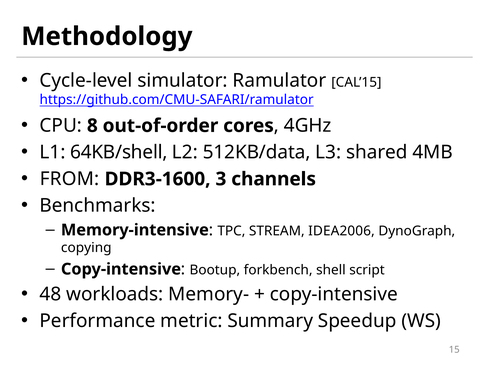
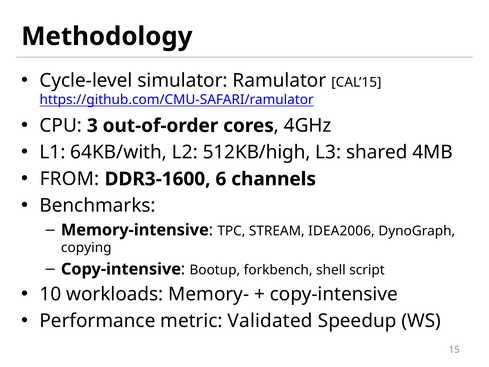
8: 8 -> 3 (92, 126)
64KB/shell: 64KB/shell -> 64KB/with (119, 152)
512KB/data: 512KB/data -> 512KB/high (257, 152)
3: 3 -> 6 (221, 179)
48: 48 -> 10 (50, 294)
Summary: Summary -> Validated (270, 321)
